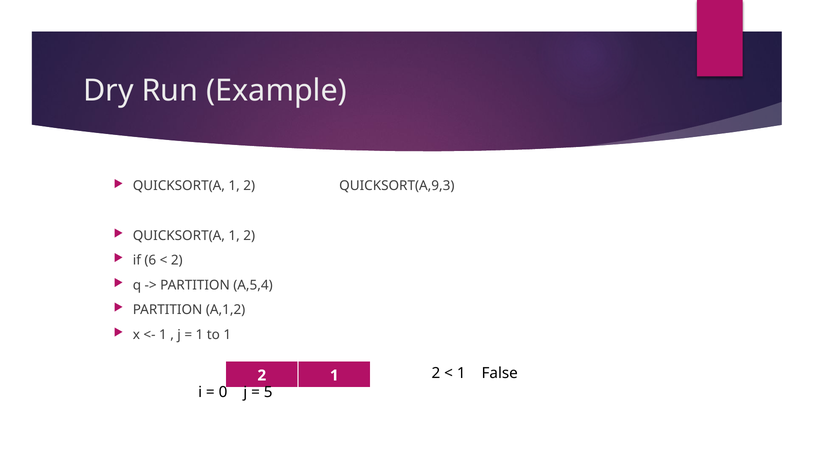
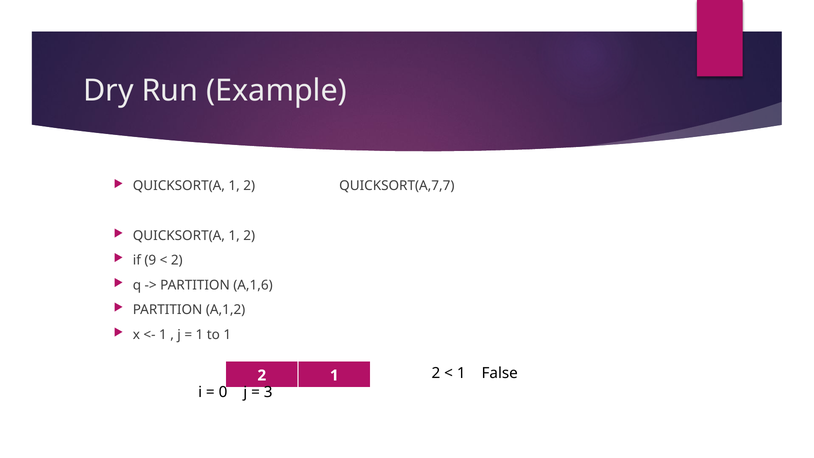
QUICKSORT(A,9,3: QUICKSORT(A,9,3 -> QUICKSORT(A,7,7 (397, 186)
6: 6 -> 9 (150, 260)
A,5,4: A,5,4 -> A,1,6 (253, 285)
5: 5 -> 3 (268, 392)
